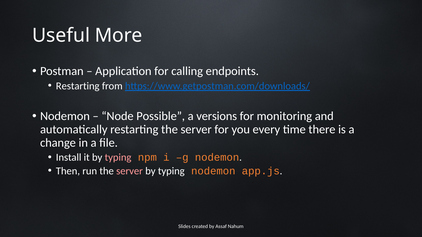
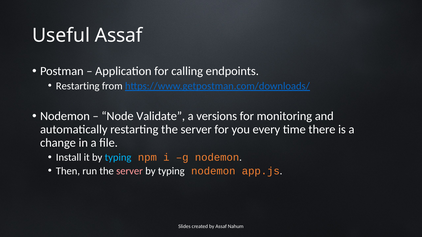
Useful More: More -> Assaf (119, 35)
Possible: Possible -> Validate (161, 116)
typing colour: pink -> light blue (118, 158)
